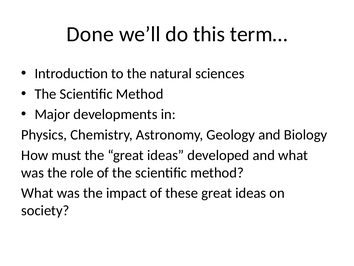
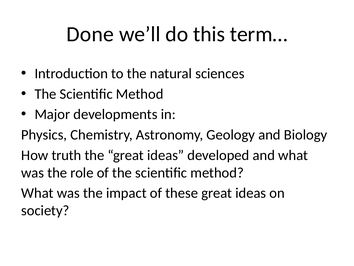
must: must -> truth (66, 155)
